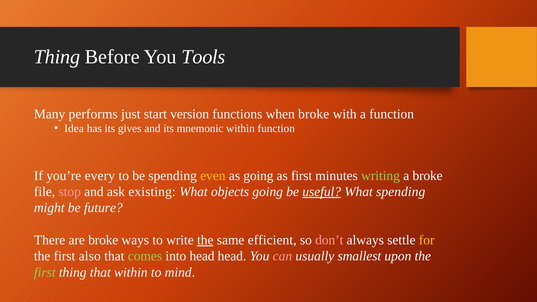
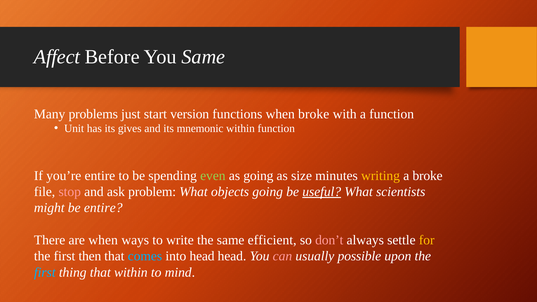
Thing: Thing -> Affect (57, 57)
You Tools: Tools -> Same (203, 57)
performs: performs -> problems (93, 114)
Idea: Idea -> Unit (74, 129)
you’re every: every -> entire (100, 176)
even colour: yellow -> light green (213, 176)
as first: first -> size (302, 176)
writing colour: light green -> yellow (381, 176)
existing: existing -> problem (152, 192)
What spending: spending -> scientists (401, 192)
be future: future -> entire (103, 208)
are broke: broke -> when (103, 240)
the underline: present -> none (205, 240)
also: also -> then (90, 256)
comes colour: light green -> light blue (145, 256)
smallest: smallest -> possible (359, 256)
first colour: light green -> light blue (45, 272)
